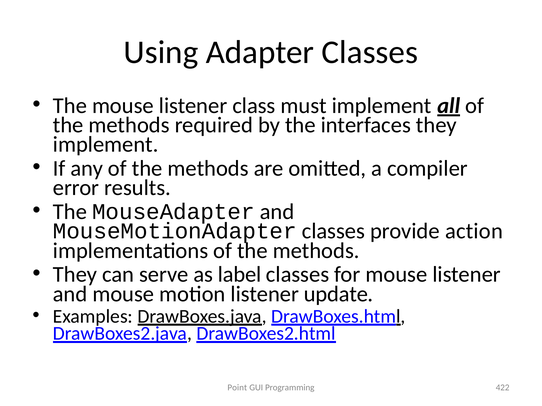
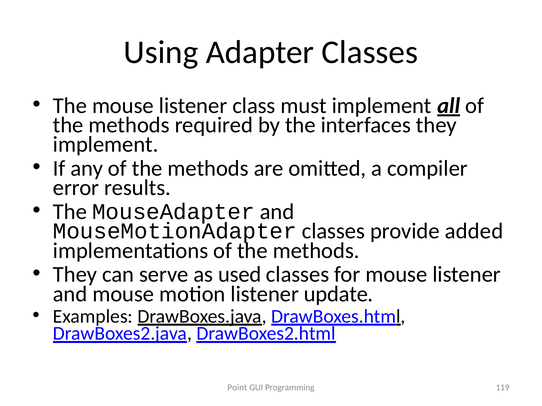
action: action -> added (474, 231)
label: label -> used (240, 275)
422: 422 -> 119 (503, 388)
